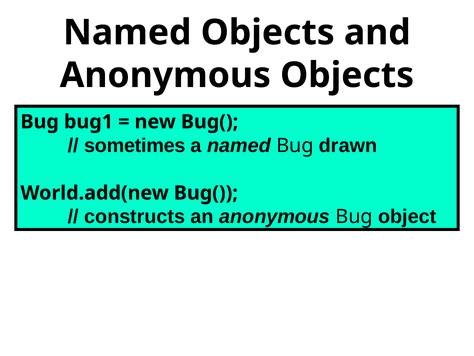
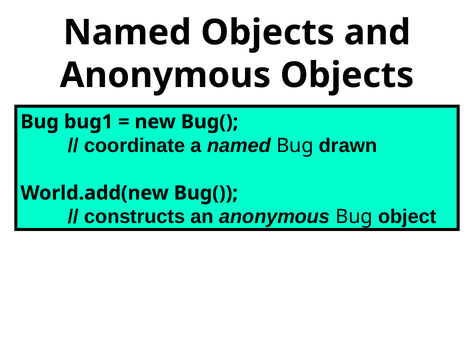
sometimes: sometimes -> coordinate (135, 145)
